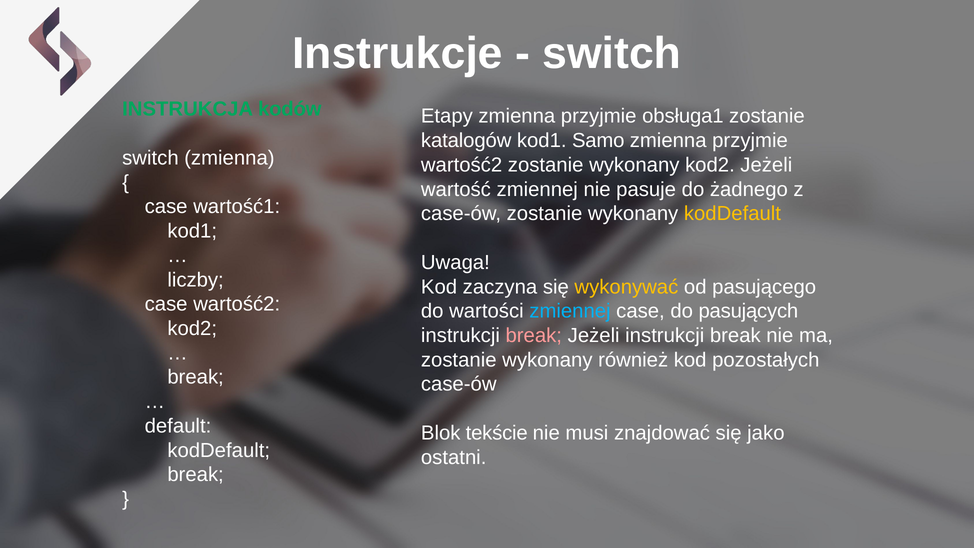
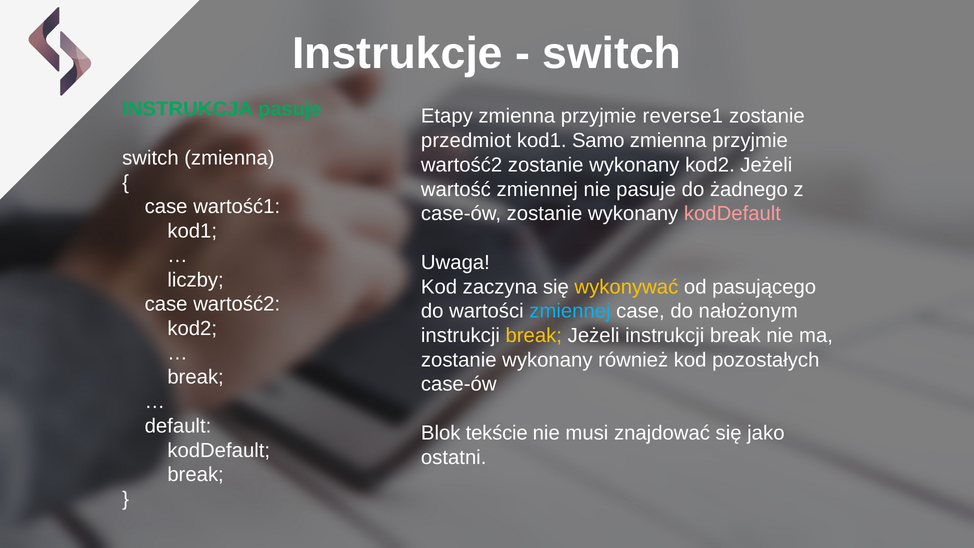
INSTRUKCJA kodów: kodów -> pasuje (290, 109)
obsługa1: obsługa1 -> reverse1 (683, 116)
katalogów: katalogów -> przedmiot (466, 141)
kodDefault colour: yellow -> pink (732, 214)
pasujących: pasujących -> nałożonym (748, 311)
break colour: pink -> yellow (534, 335)
